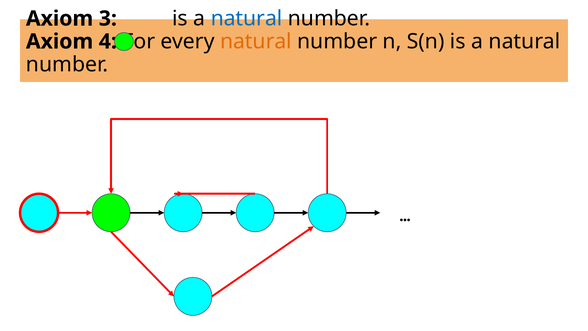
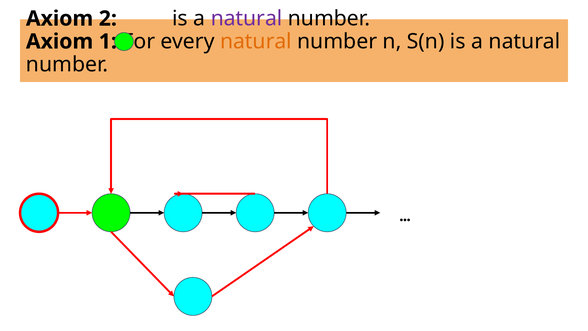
3: 3 -> 2 (108, 19)
natural colour: blue -> purple (247, 19)
4: 4 -> 1 (108, 41)
